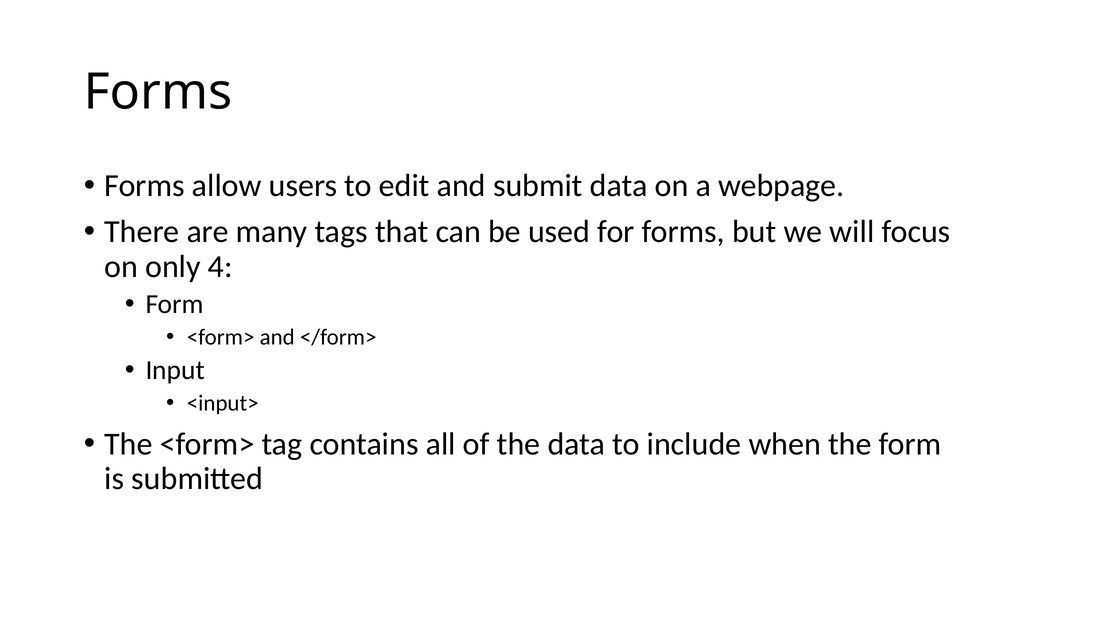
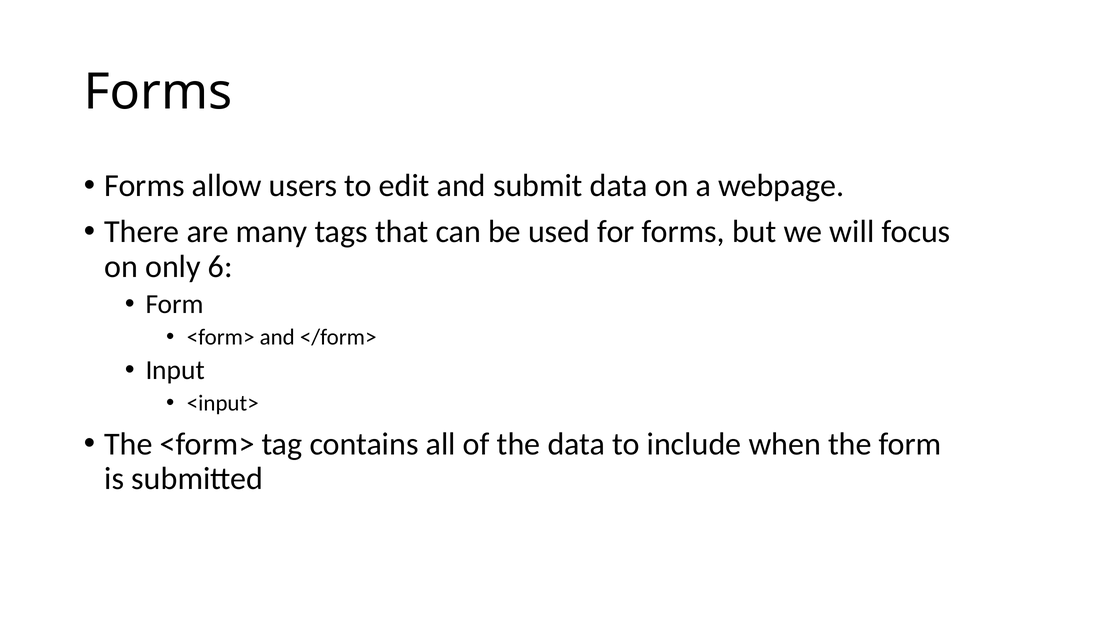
4: 4 -> 6 (220, 267)
